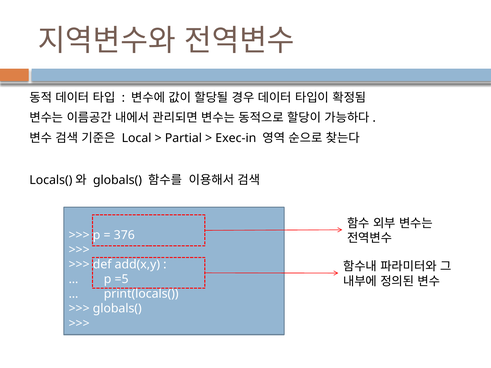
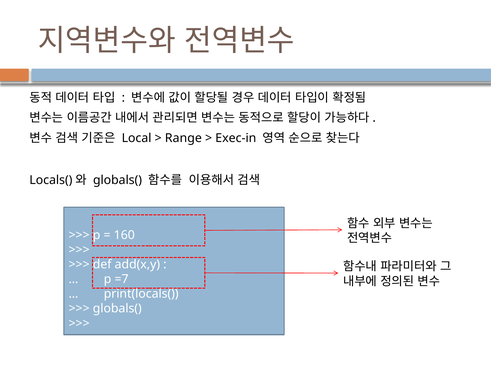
Partial: Partial -> Range (183, 138)
376: 376 -> 160 (124, 235)
=5: =5 -> =7 (122, 279)
